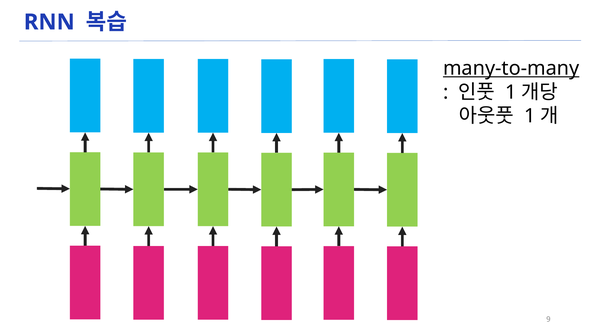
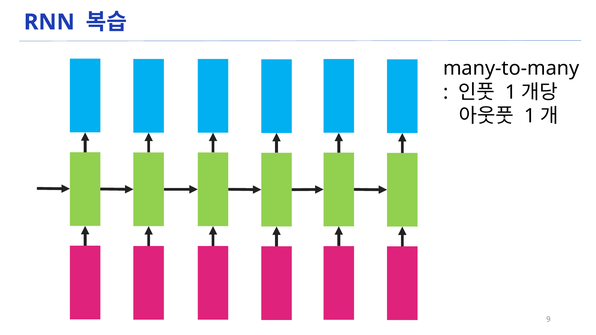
many-to-many underline: present -> none (511, 68)
